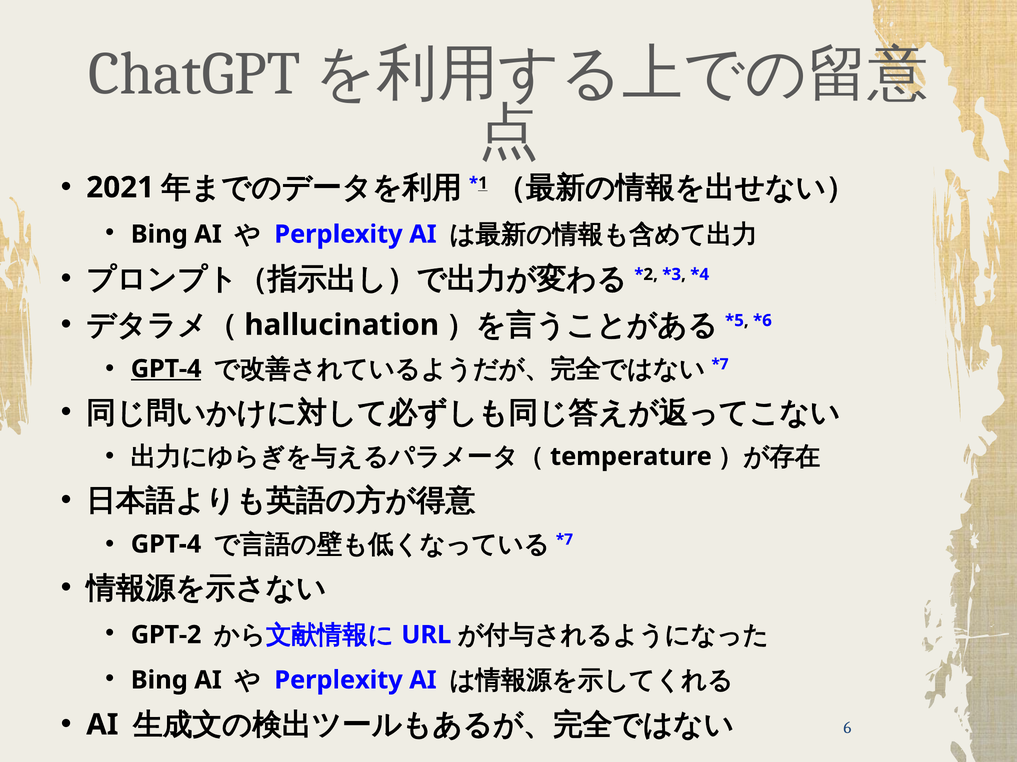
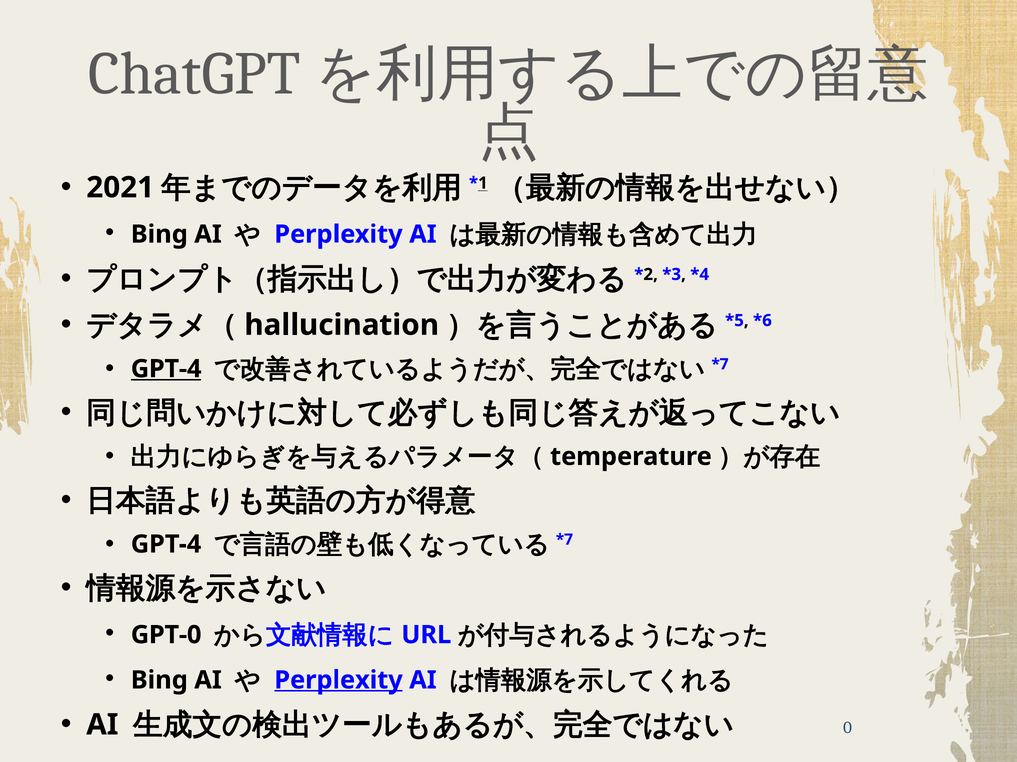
GPT-2: GPT-2 -> GPT-0 (166, 635)
Perplexity underline: none -> present (339, 681)
6: 6 -> 0 (848, 728)
